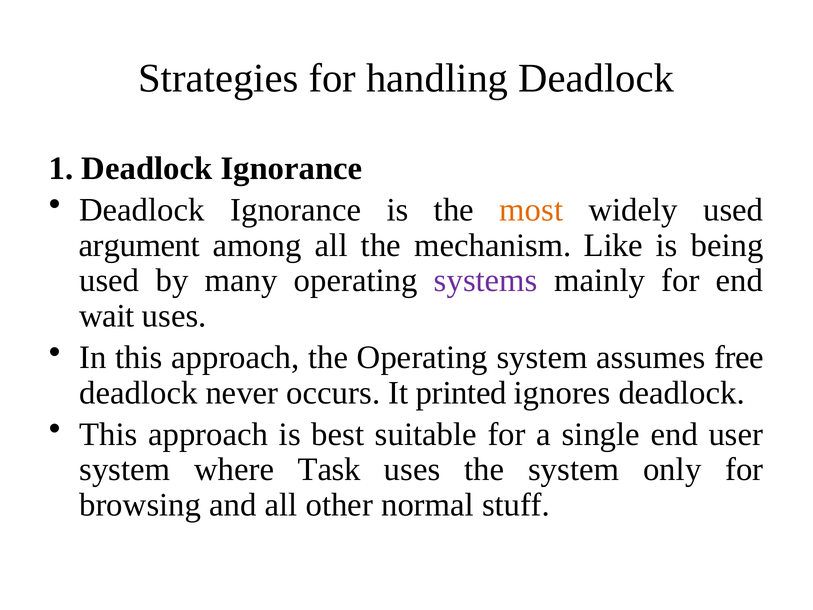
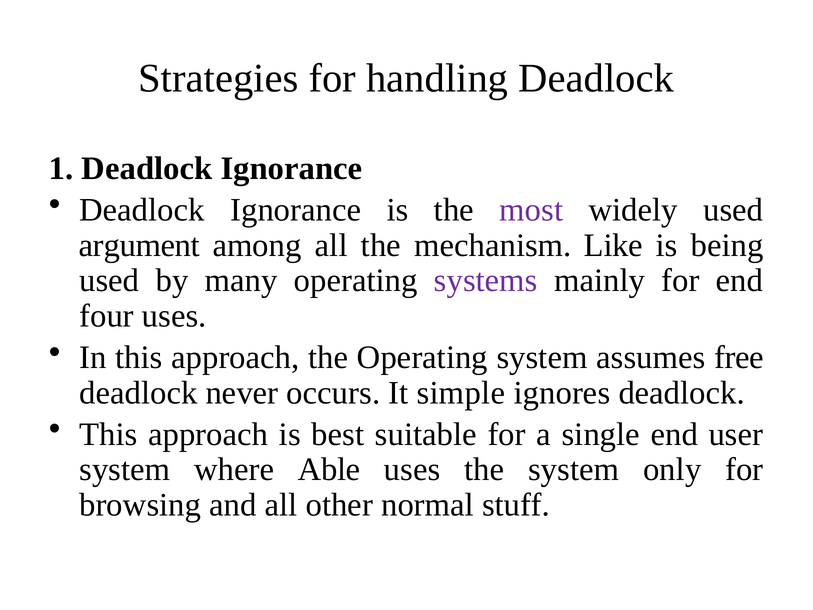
most colour: orange -> purple (531, 210)
wait: wait -> four (107, 316)
printed: printed -> simple (461, 393)
Task: Task -> Able (329, 469)
